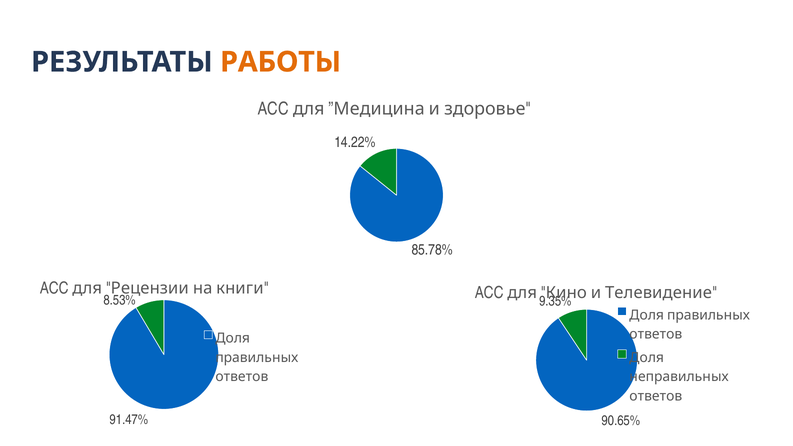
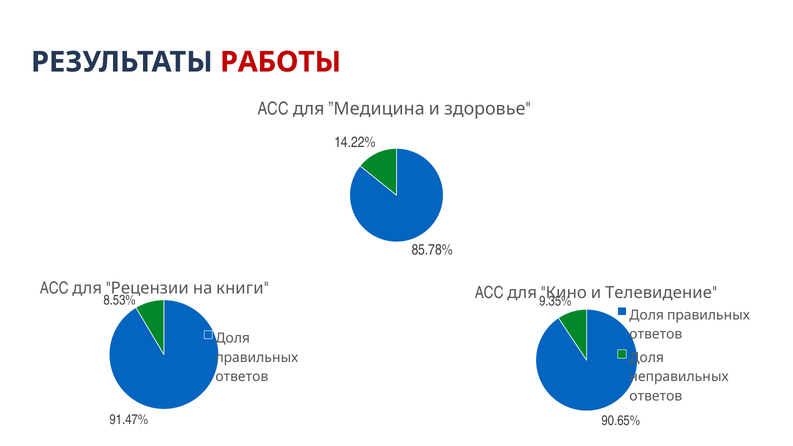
РАБОТЫ colour: orange -> red (281, 62)
